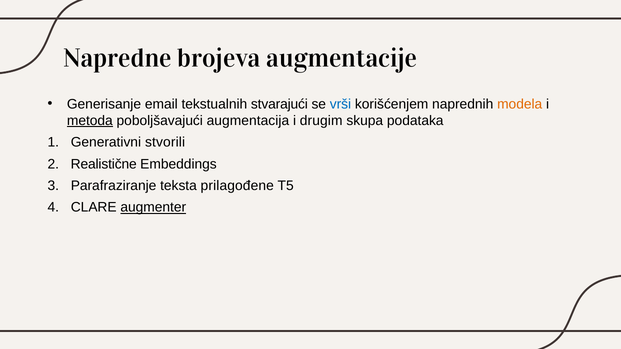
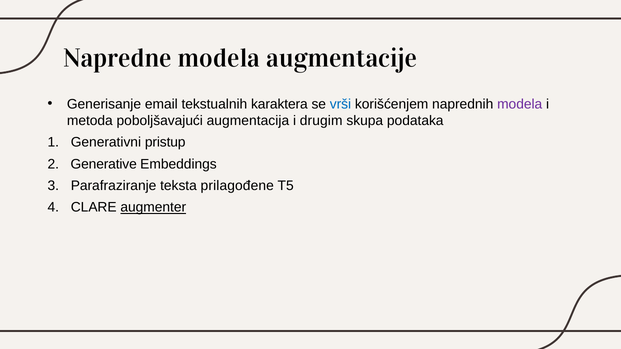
Napredne brojeva: brojeva -> modela (219, 58)
stvarajući: stvarajući -> karaktera (279, 104)
modela colour: orange -> purple (520, 104)
metoda underline: present -> none (90, 121)
stvorili: stvorili -> pristup (165, 142)
Realistične: Realistične -> Generative (104, 164)
